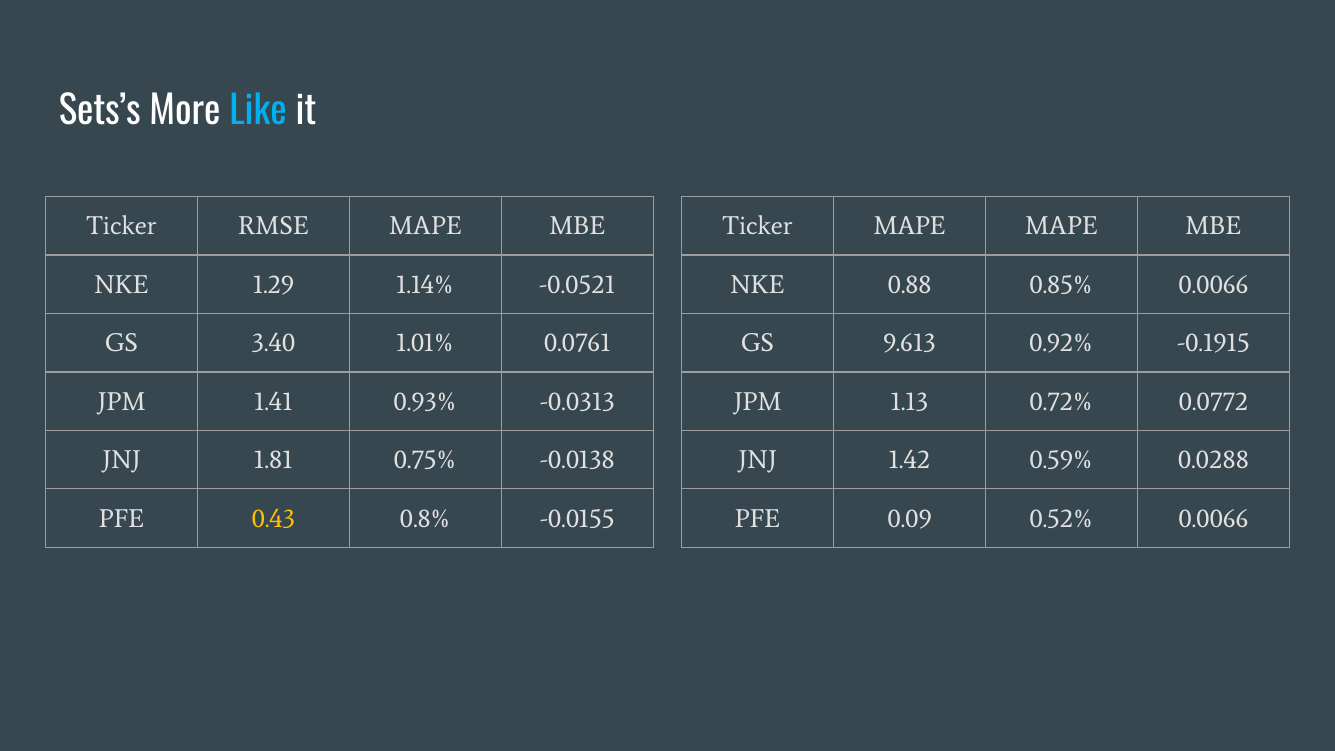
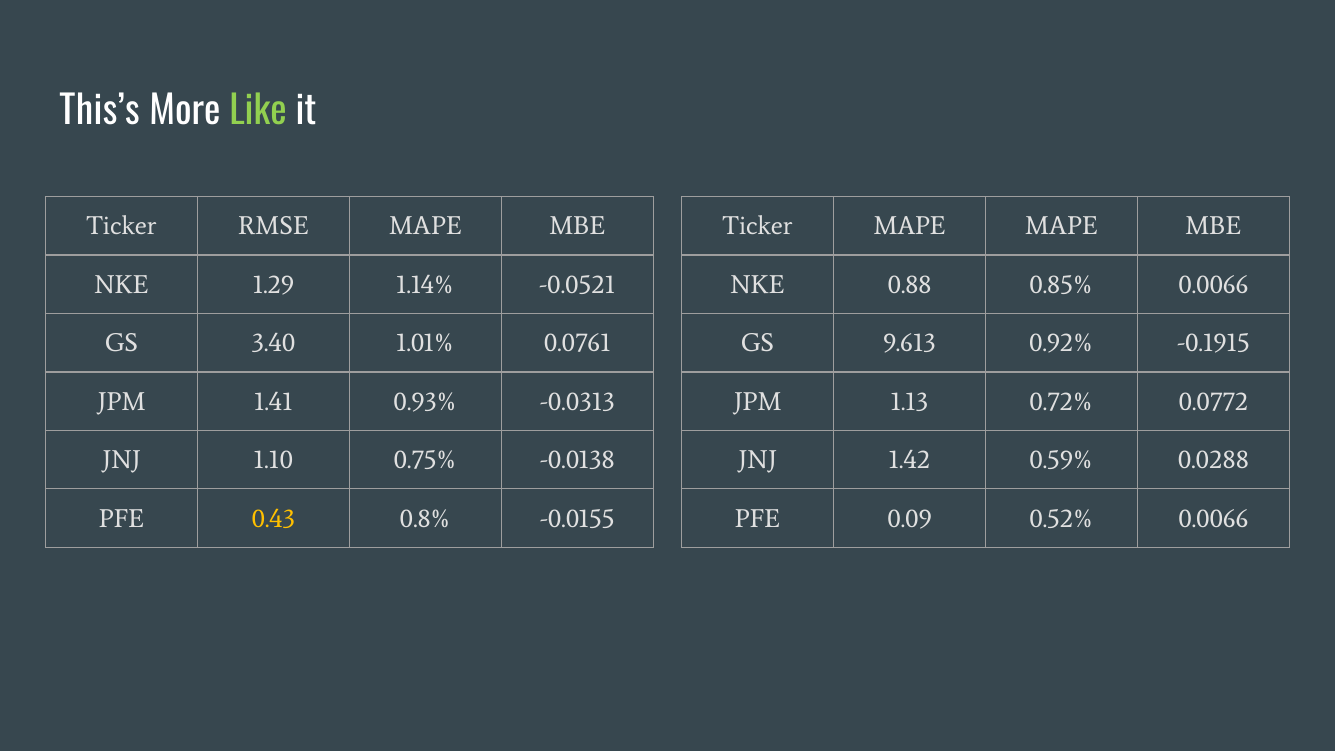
Sets’s: Sets’s -> This’s (100, 112)
Like colour: light blue -> light green (258, 112)
1.81: 1.81 -> 1.10 (273, 460)
